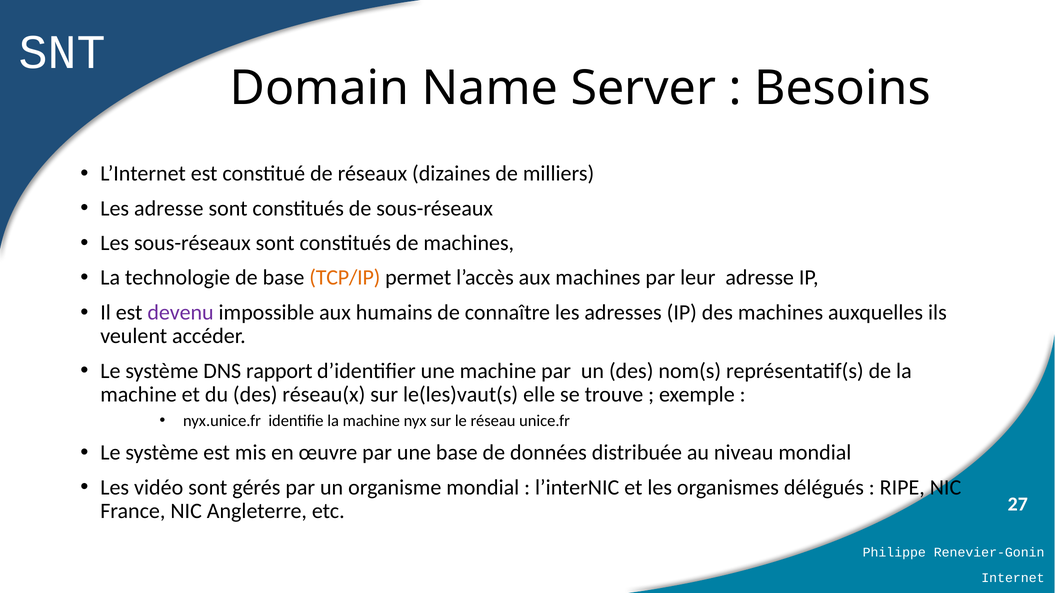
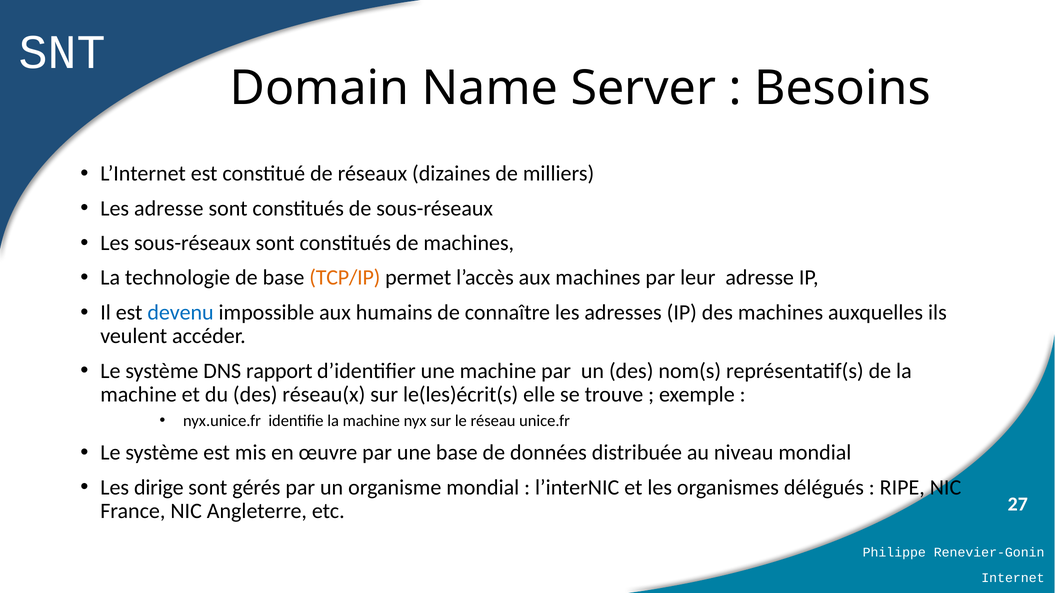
devenu colour: purple -> blue (181, 313)
le(les)vaut(s: le(les)vaut(s -> le(les)écrit(s (461, 395)
vidéo: vidéo -> dirige (159, 488)
